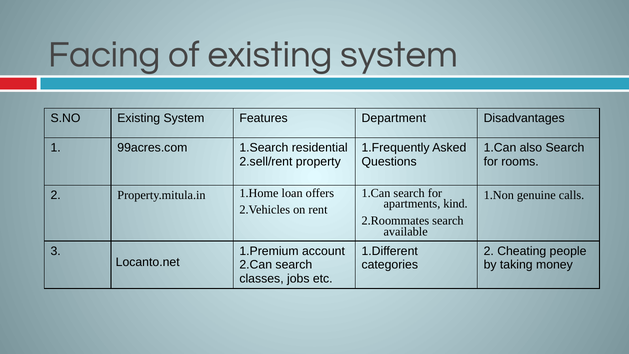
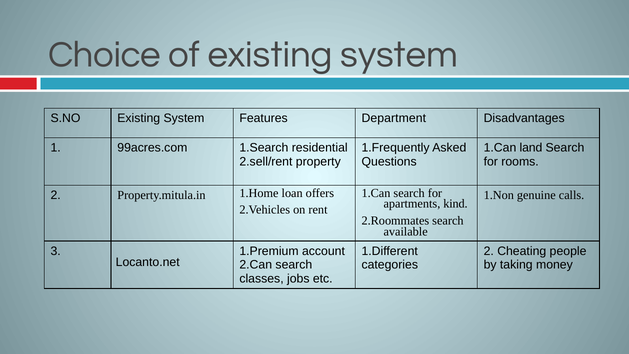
Facing: Facing -> Choice (104, 55)
also: also -> land (531, 148)
